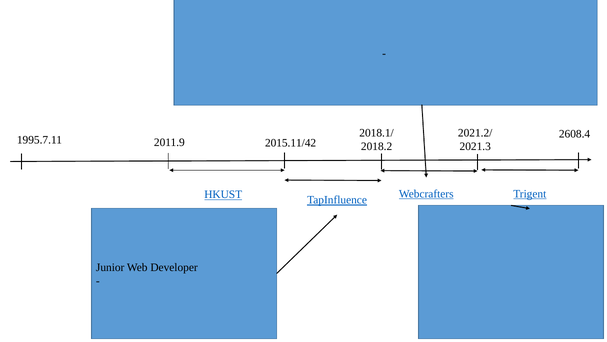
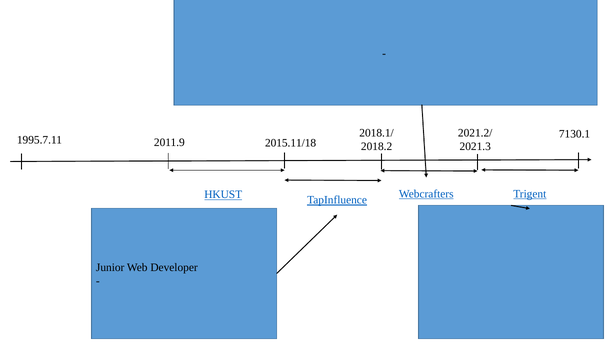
2608.4: 2608.4 -> 7130.1 (575, 134)
2015.11/42: 2015.11/42 -> 2015.11/18 (291, 143)
